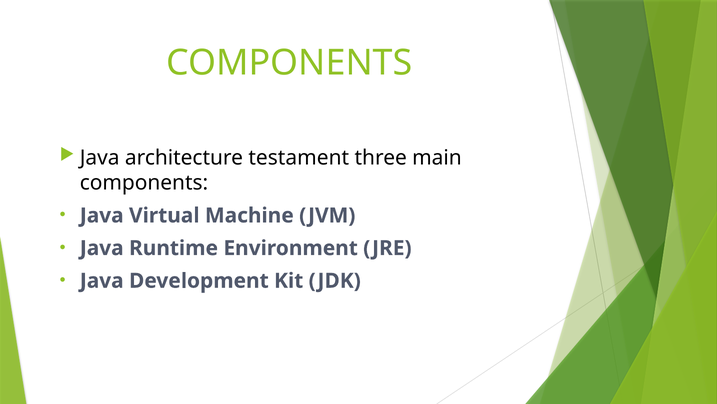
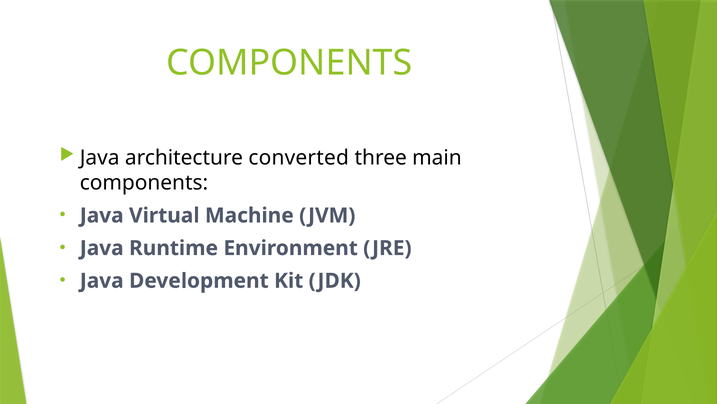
testament: testament -> converted (299, 158)
